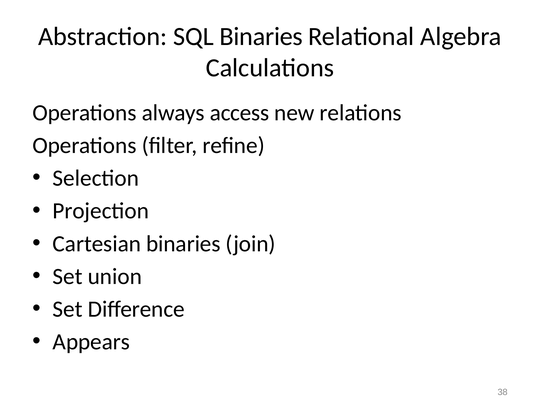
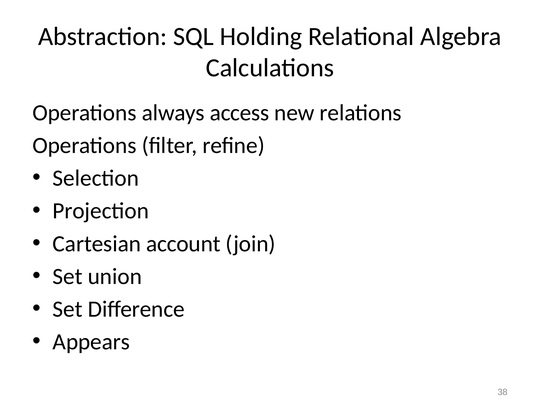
SQL Binaries: Binaries -> Holding (261, 36)
Cartesian binaries: binaries -> account (183, 244)
